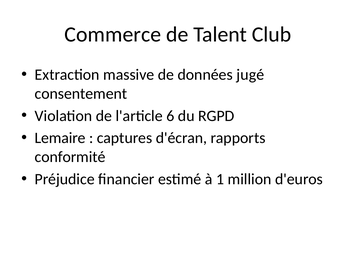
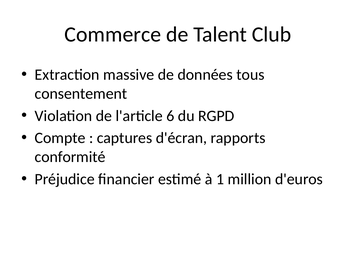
jugé: jugé -> tous (250, 75)
Lemaire: Lemaire -> Compte (60, 138)
